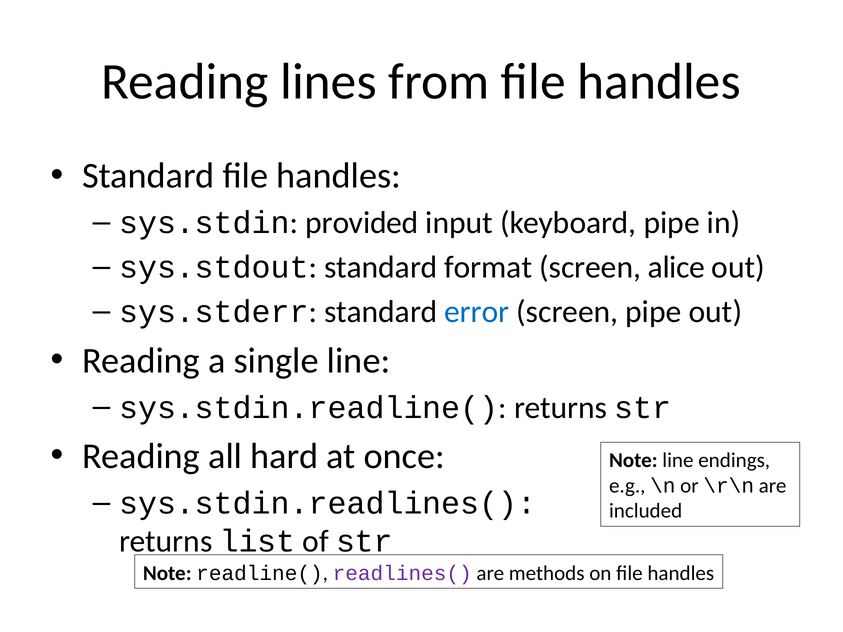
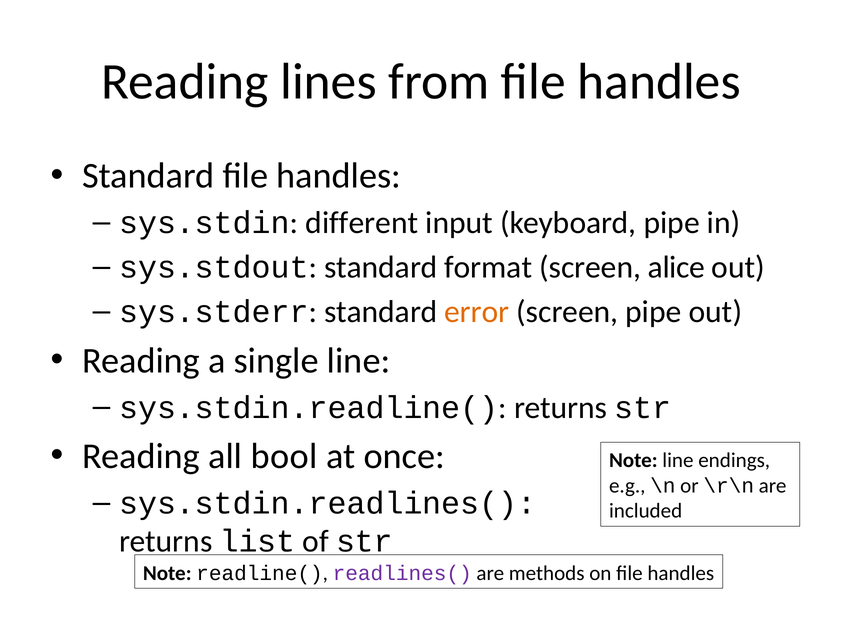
provided: provided -> different (362, 223)
error colour: blue -> orange (477, 312)
hard: hard -> bool (284, 456)
